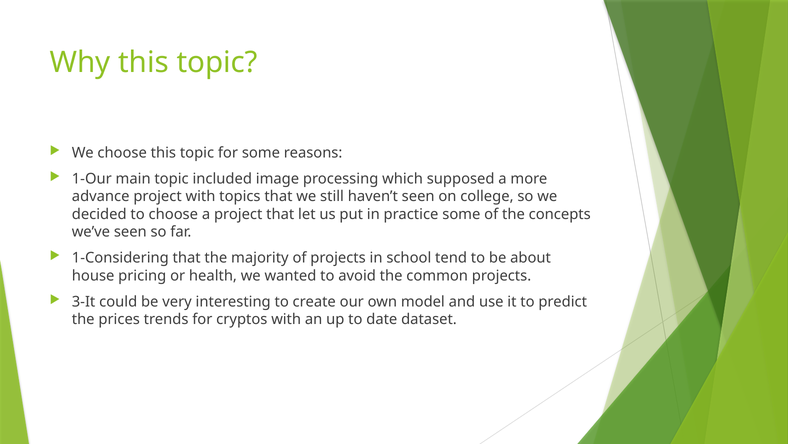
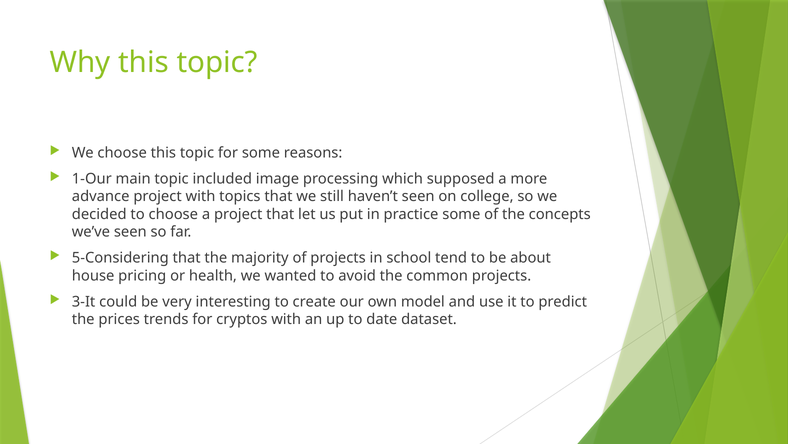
1-Considering: 1-Considering -> 5-Considering (120, 258)
